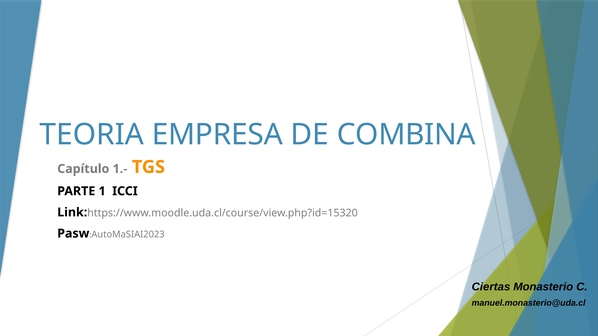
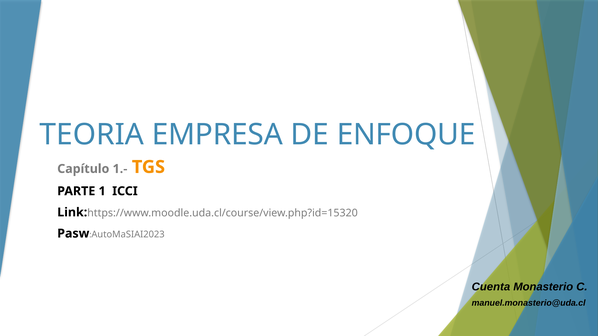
COMBINA: COMBINA -> ENFOQUE (406, 135)
Ciertas: Ciertas -> Cuenta (491, 287)
